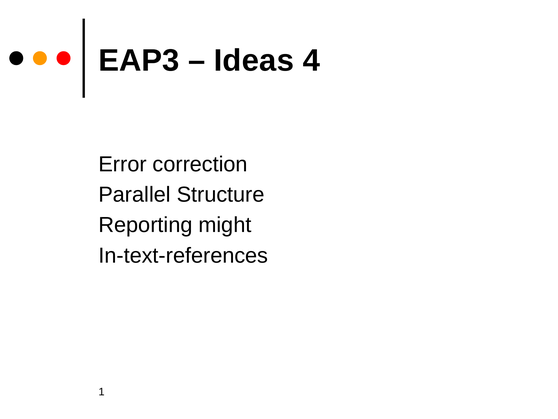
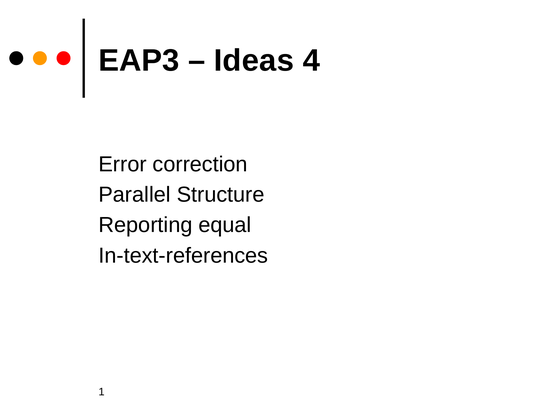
might: might -> equal (225, 225)
